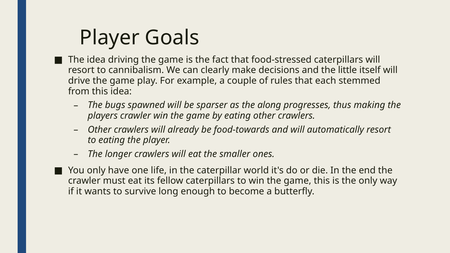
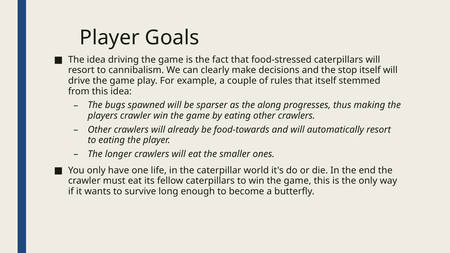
little: little -> stop (348, 70)
that each: each -> itself (326, 81)
